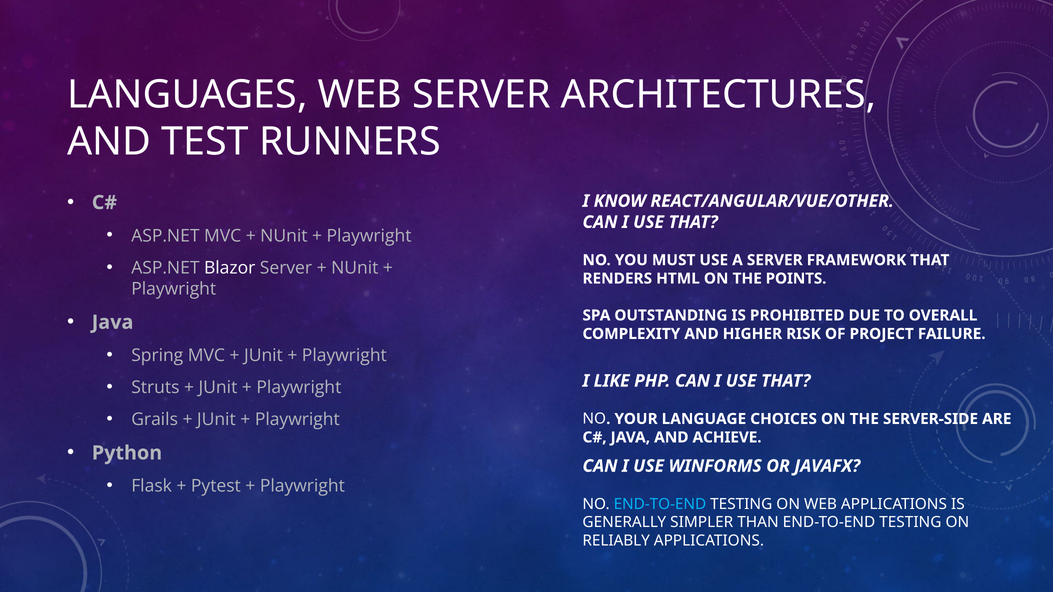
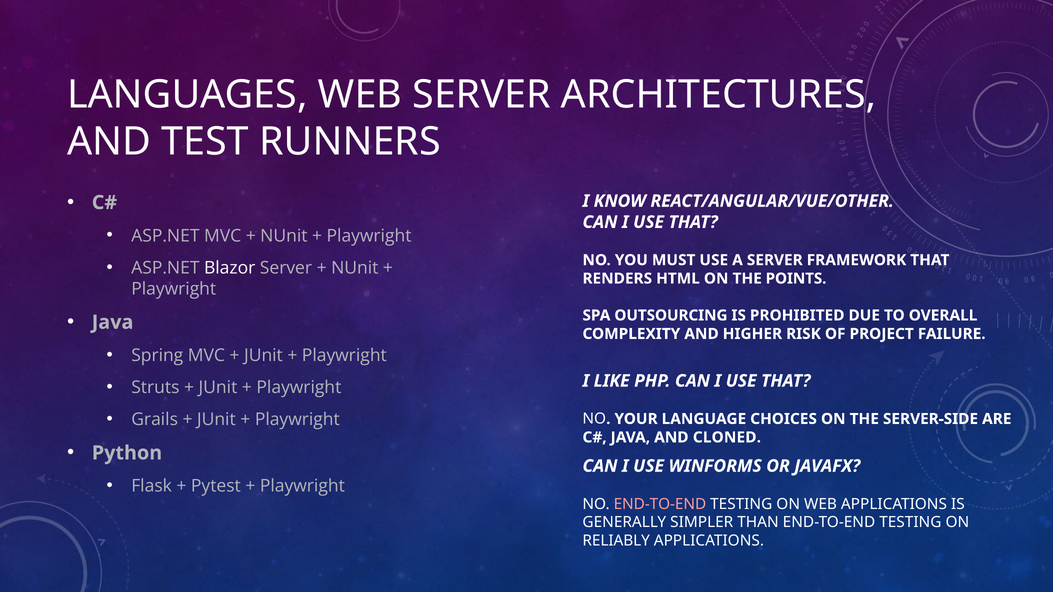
OUTSTANDING: OUTSTANDING -> OUTSOURCING (671, 316)
ACHIEVE: ACHIEVE -> CLONED (727, 438)
END-TO-END colour: light blue -> pink (660, 504)
